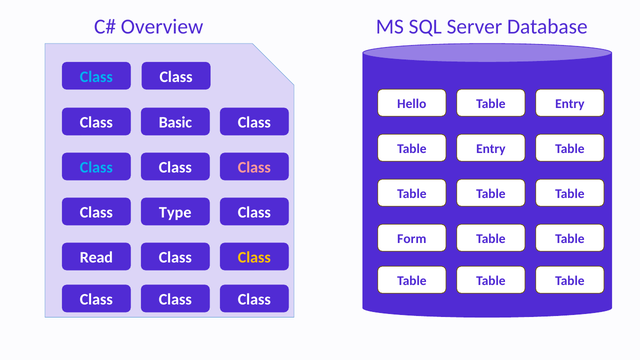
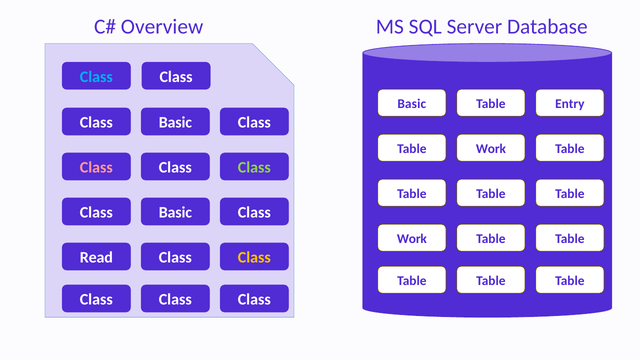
Hello: Hello -> Basic (412, 104)
Entry: Entry -> Work (491, 149)
Class colour: light blue -> pink (96, 168)
Class colour: pink -> light green (254, 168)
Type: Type -> Basic (175, 213)
Form: Form -> Work (412, 239)
